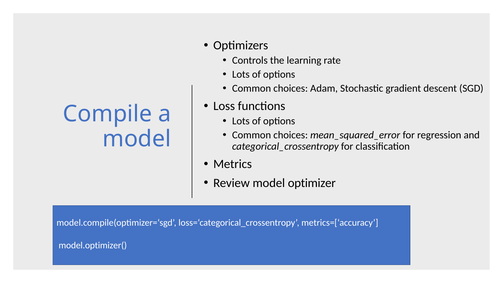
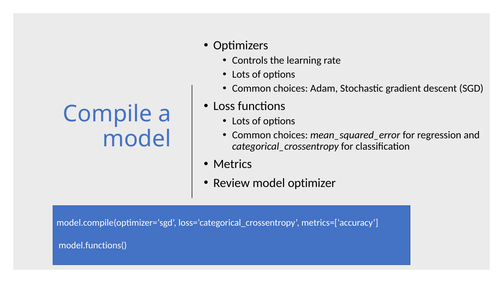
model.optimizer(: model.optimizer( -> model.functions( (93, 245)
